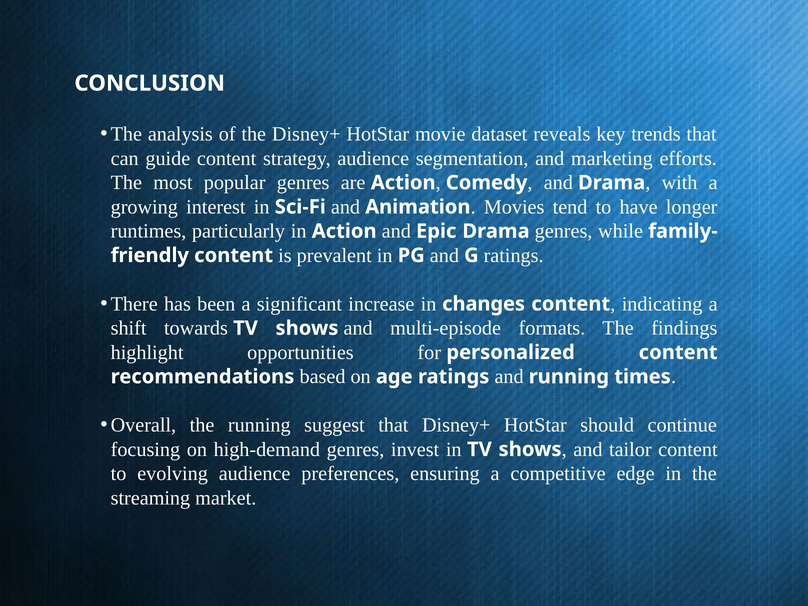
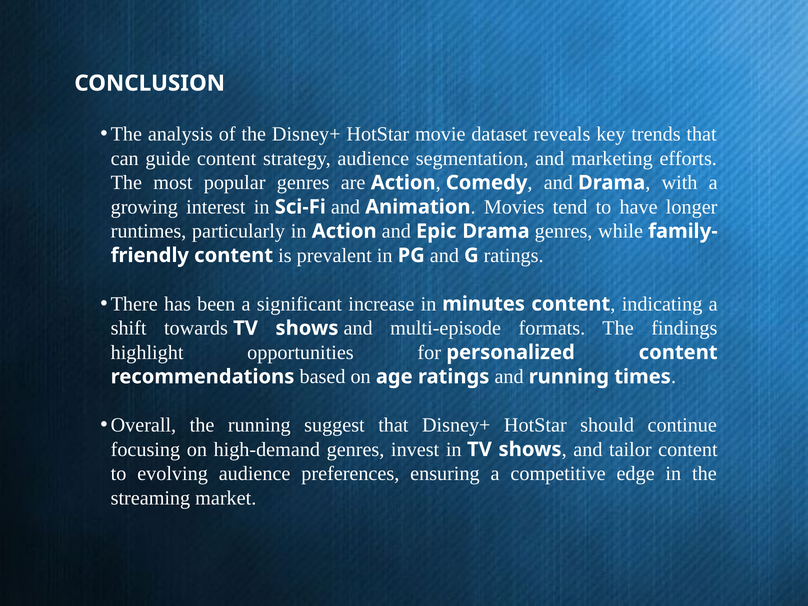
changes: changes -> minutes (484, 304)
